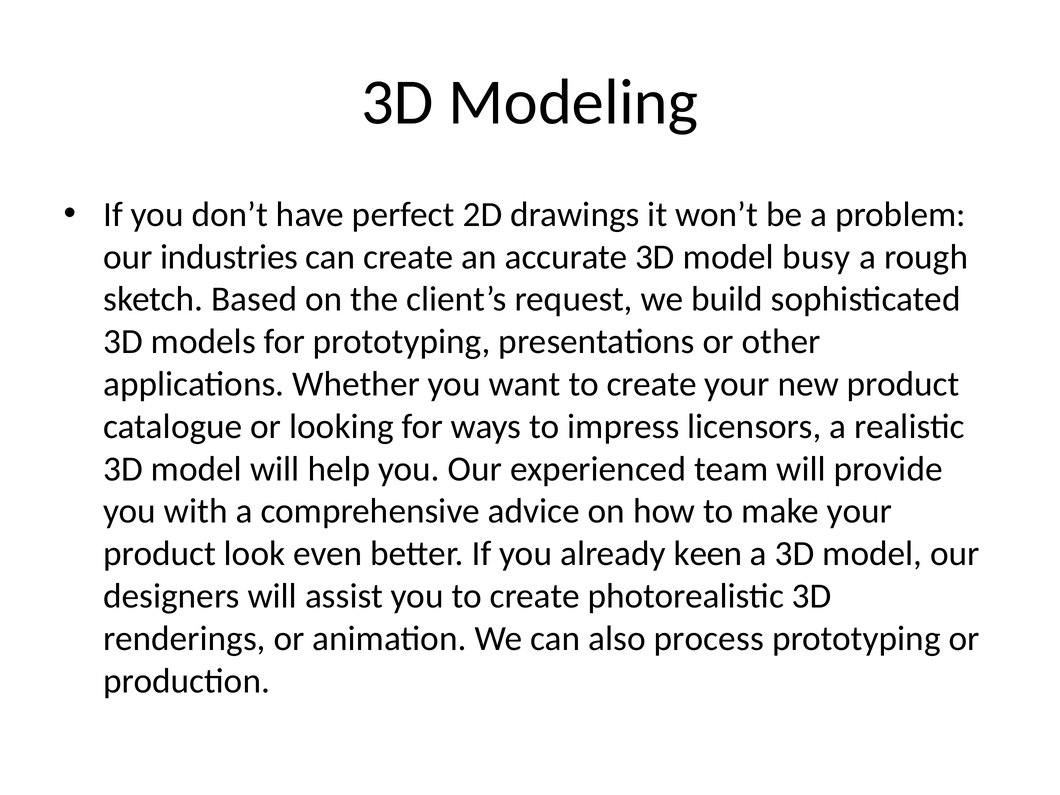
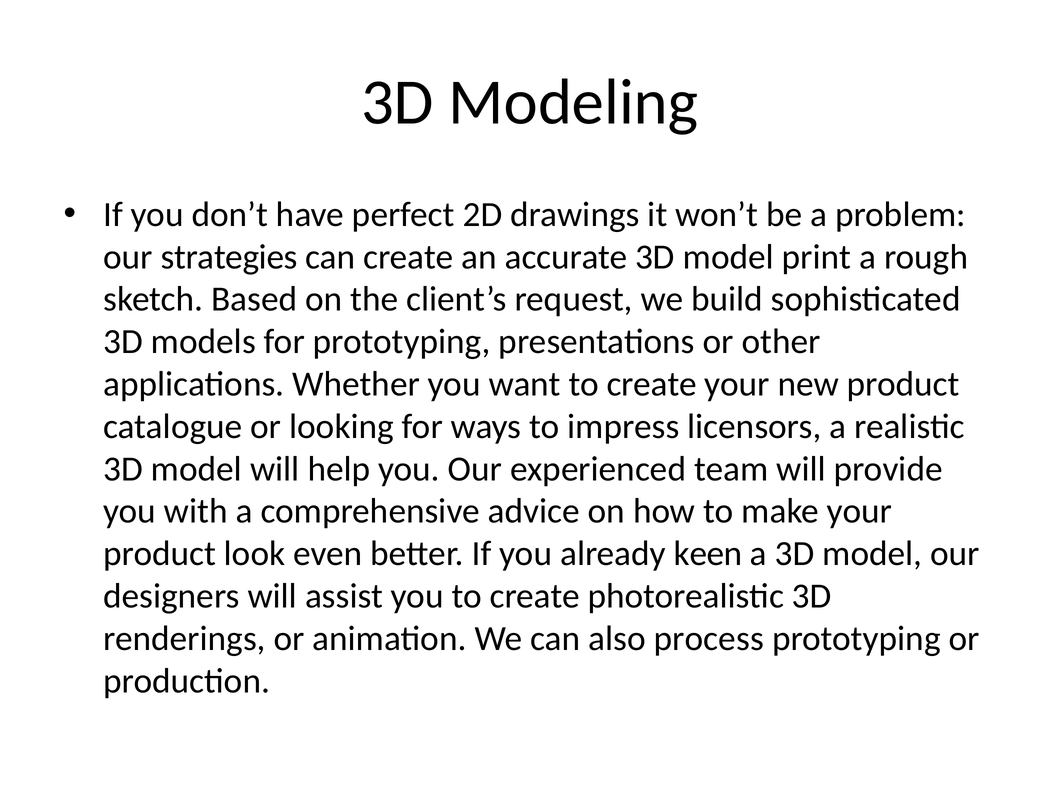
industries: industries -> strategies (229, 257)
busy: busy -> print (817, 257)
